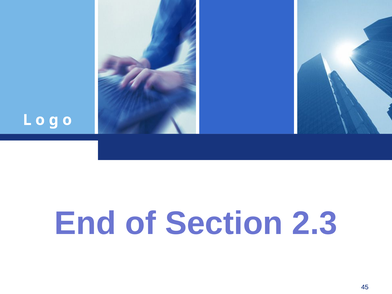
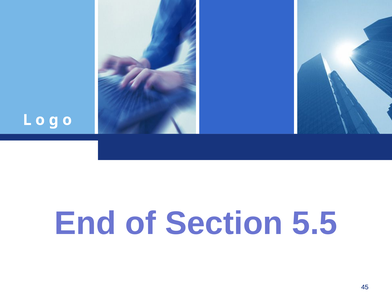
2.3: 2.3 -> 5.5 (315, 223)
